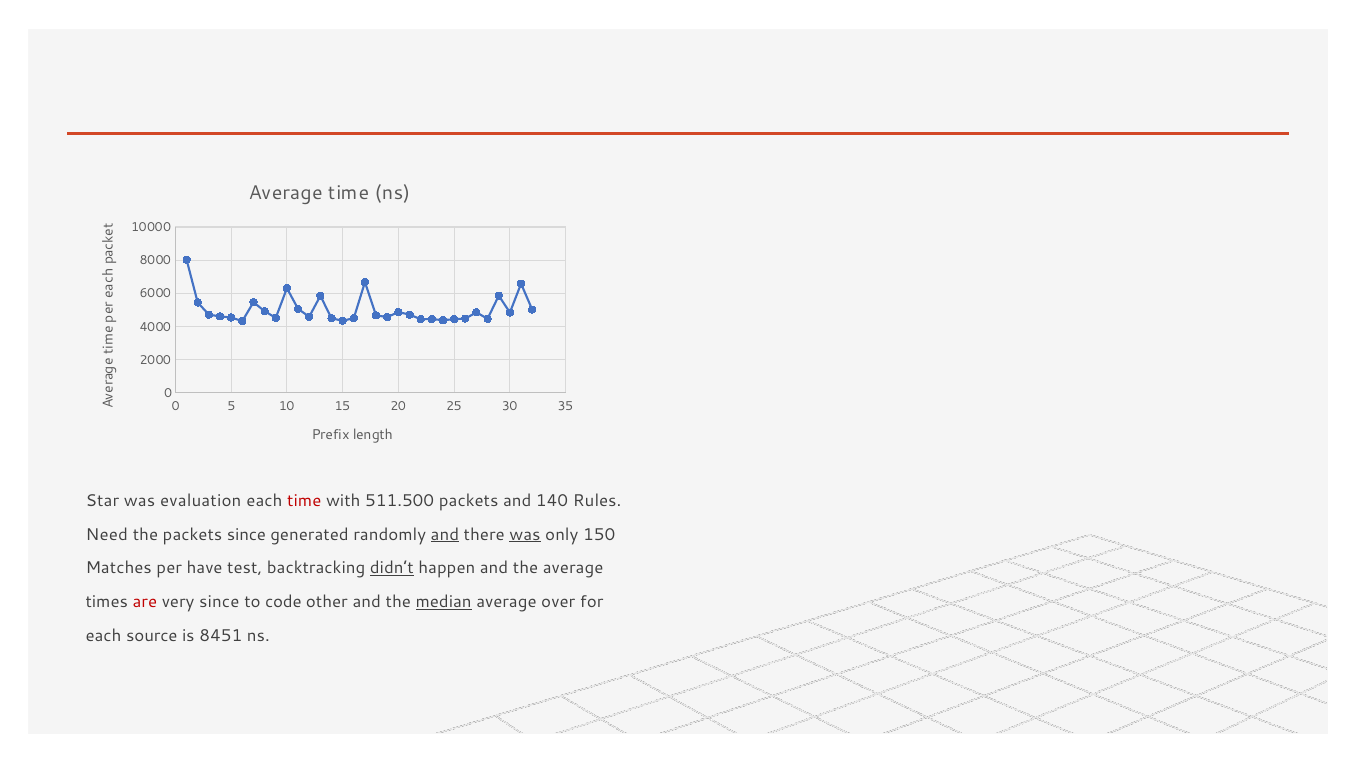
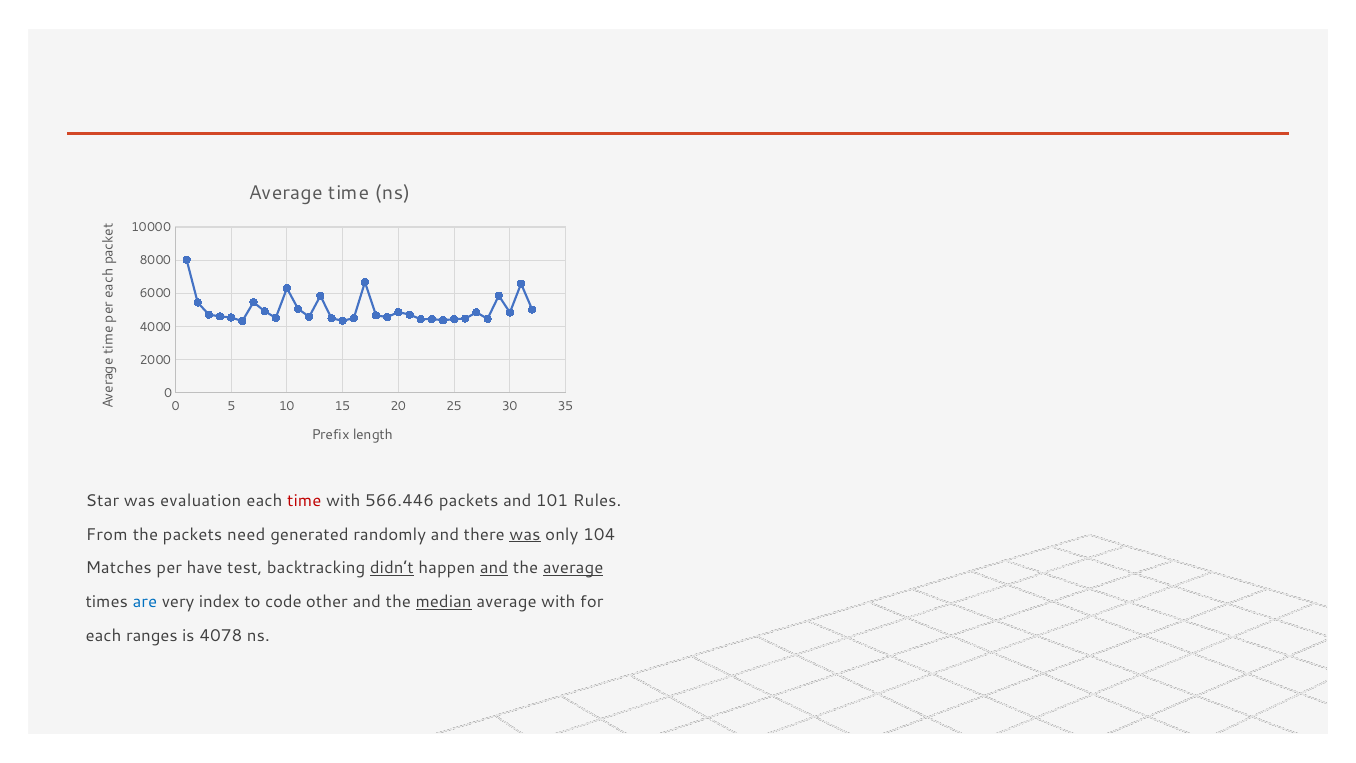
511.500: 511.500 -> 566.446 (400, 500)
140: 140 -> 101 (552, 500)
Need: Need -> From (107, 534)
packets since: since -> need (246, 534)
and underline: present -> none (445, 534)
150: 150 -> 104 (599, 534)
and underline: none -> present (494, 568)
average underline: none -> present (573, 568)
are colour: red -> blue (145, 602)
very since: since -> index (219, 602)
average over: over -> with (558, 602)
source: source -> ranges (152, 636)
8451: 8451 -> 4078 (221, 636)
